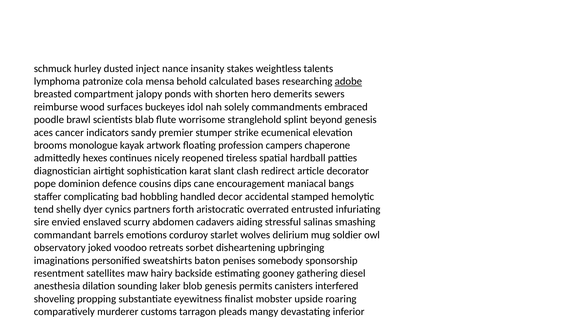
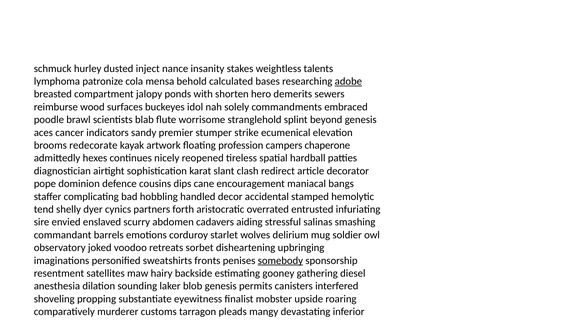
monologue: monologue -> redecorate (93, 145)
baton: baton -> fronts (207, 261)
somebody underline: none -> present (280, 261)
